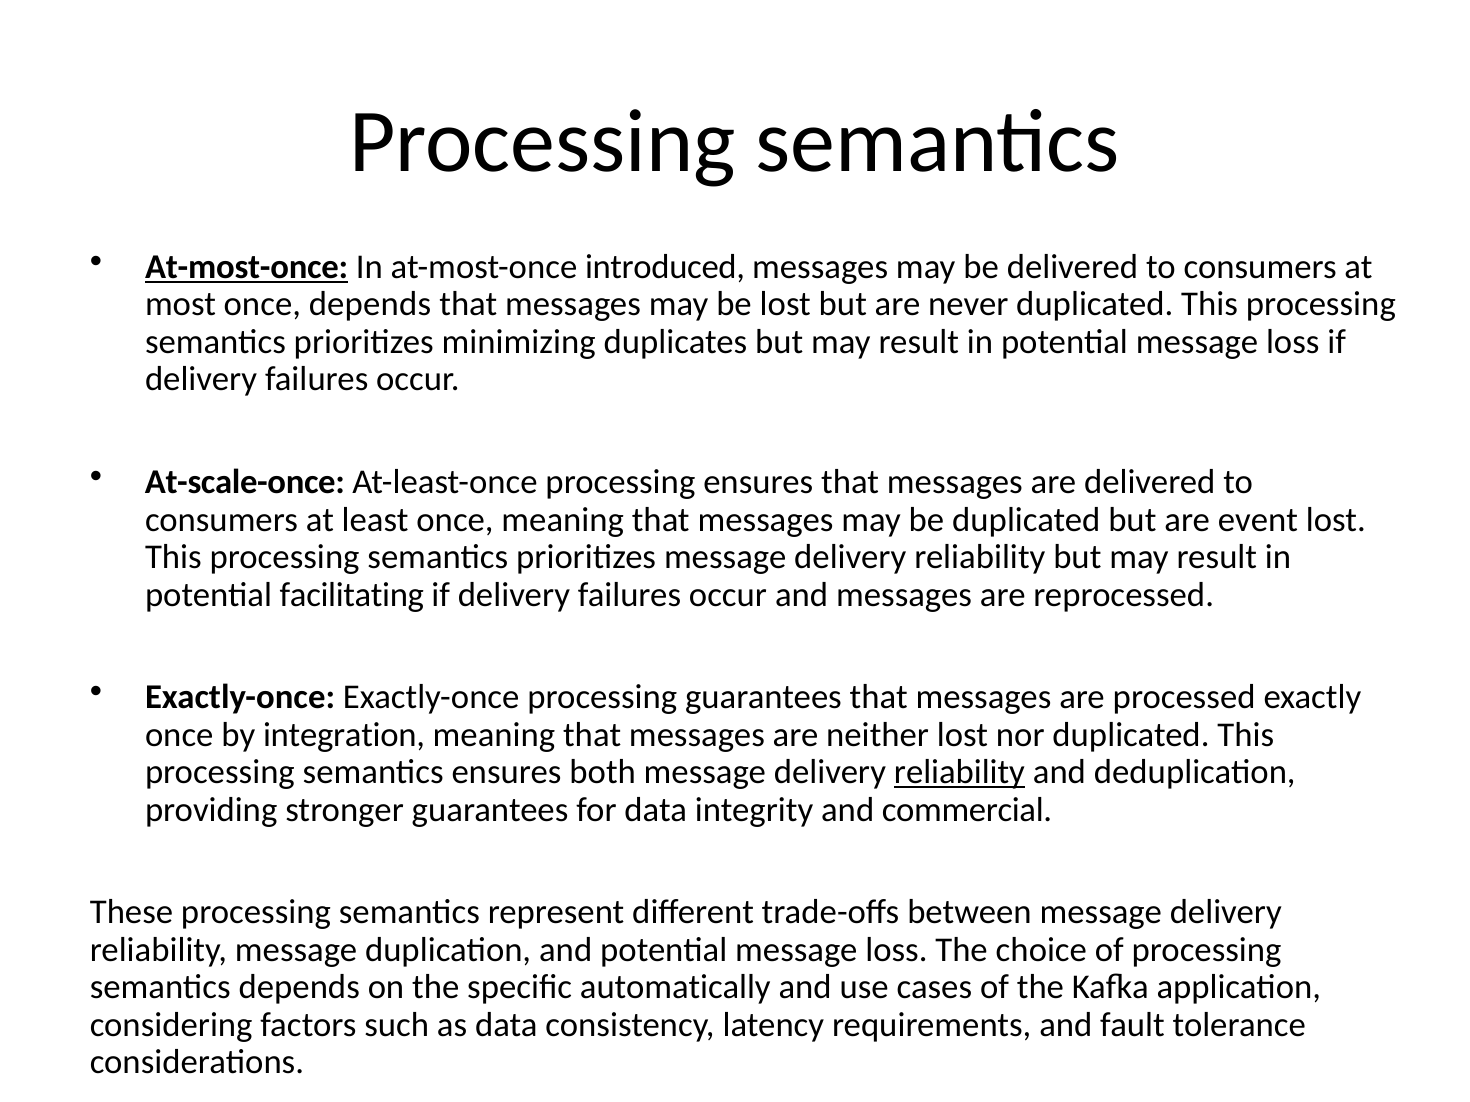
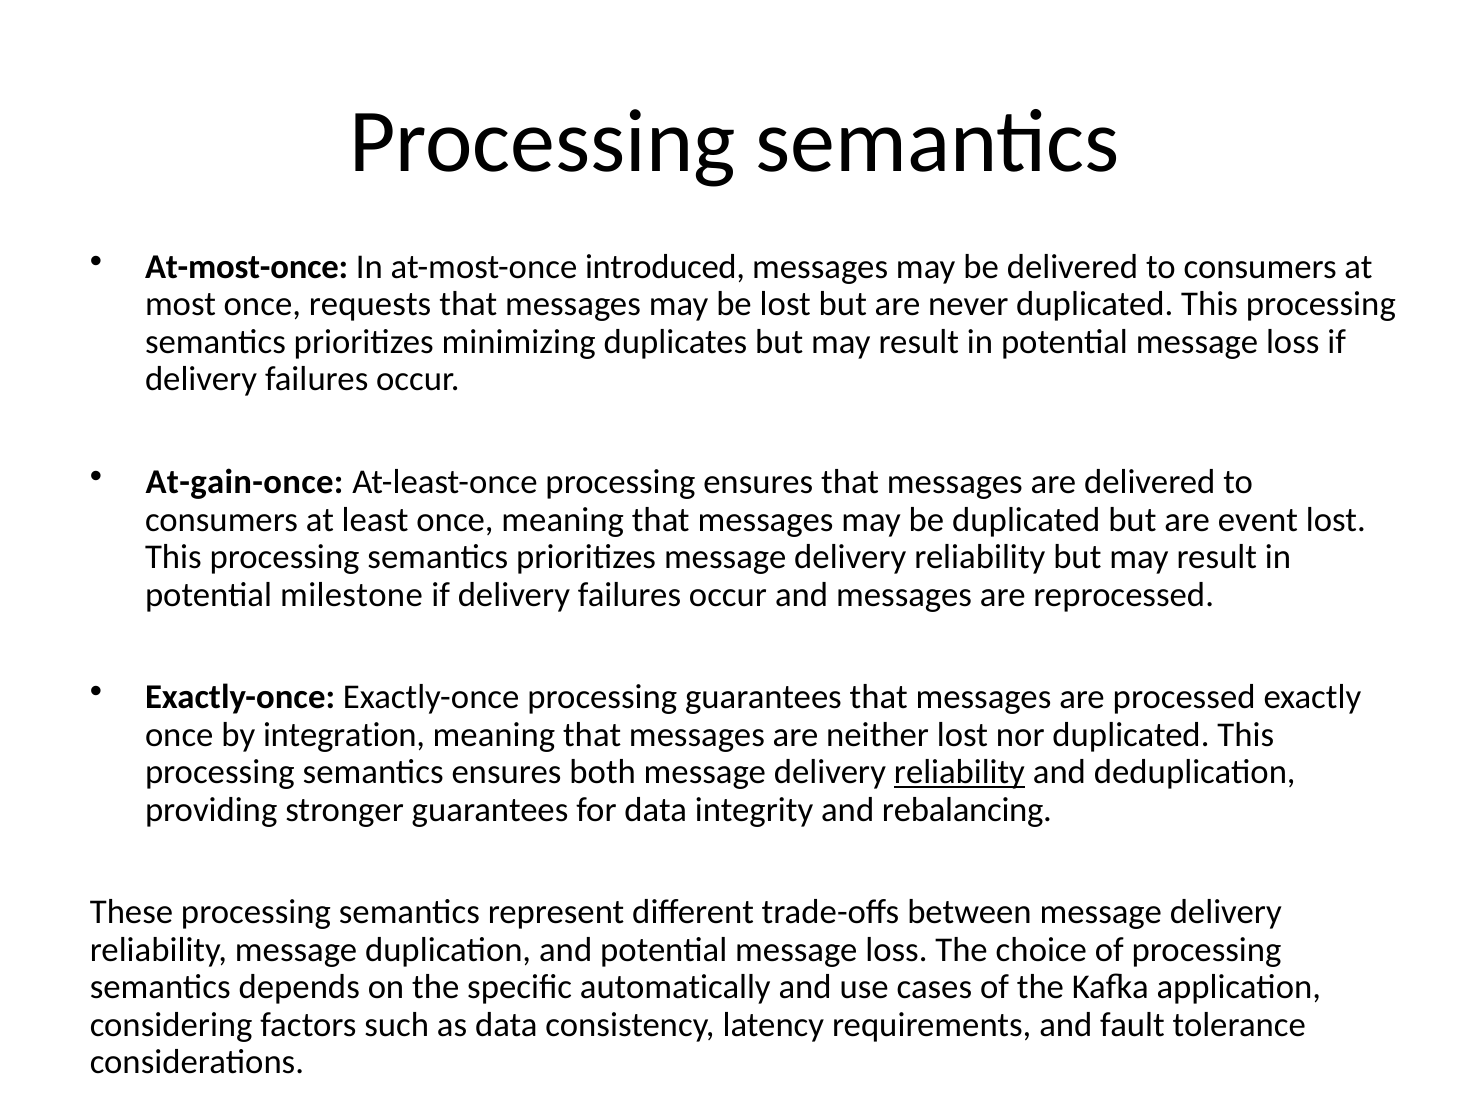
At-most-once underline: present -> none (247, 267)
once depends: depends -> requests (370, 305)
At-scale-once: At-scale-once -> At-gain-once (245, 482)
facilitating: facilitating -> milestone (352, 595)
commercial: commercial -> rebalancing (967, 810)
